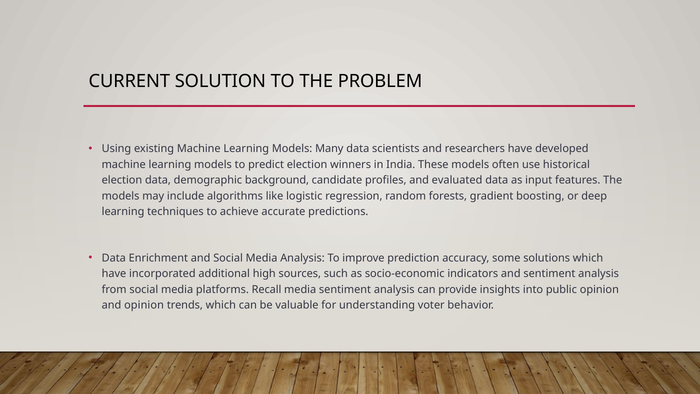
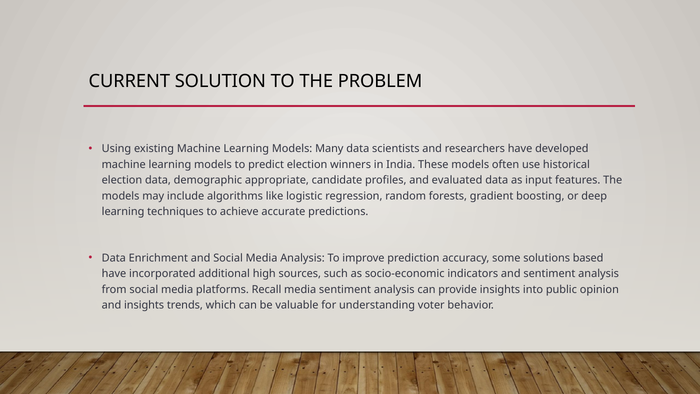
background: background -> appropriate (277, 180)
solutions which: which -> based (588, 258)
and opinion: opinion -> insights (144, 305)
